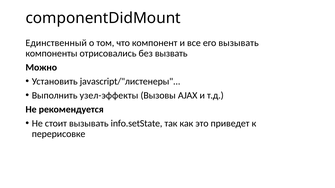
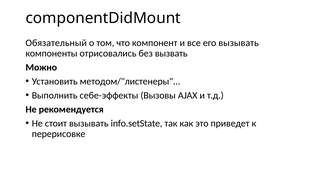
Единственный: Единственный -> Обязательный (56, 43)
javascript/"листенеры: javascript/"листенеры -> методом/"листенеры (130, 82)
узел-эффекты: узел-эффекты -> себе-эффекты (109, 96)
